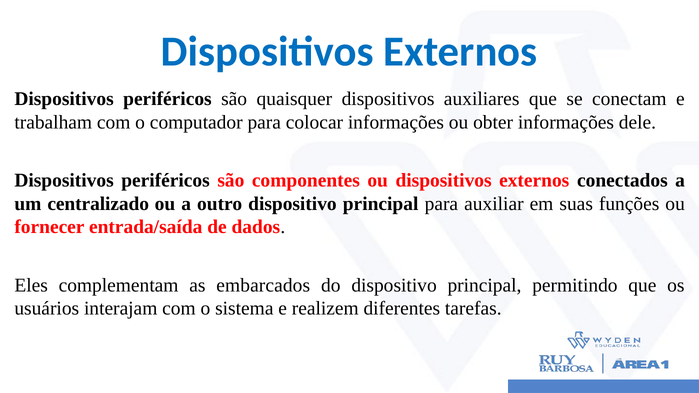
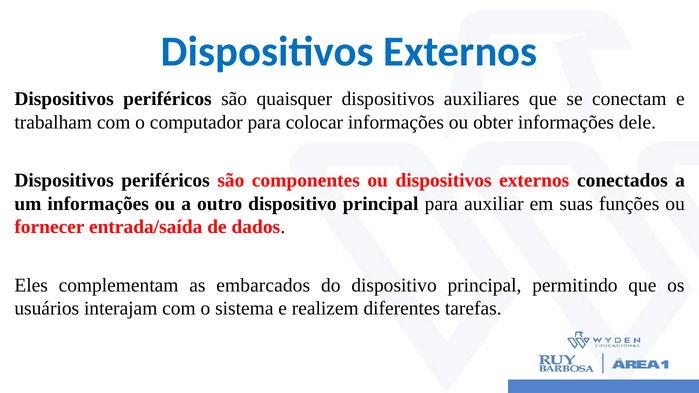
um centralizado: centralizado -> informações (98, 204)
